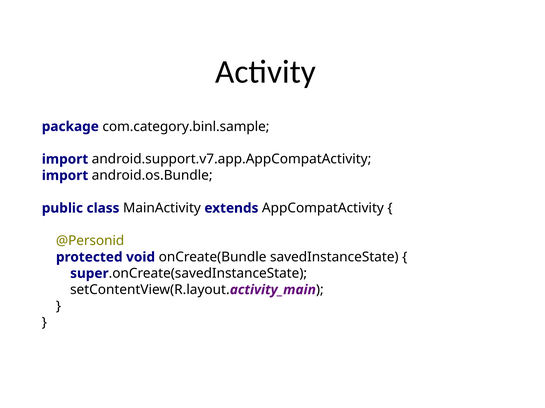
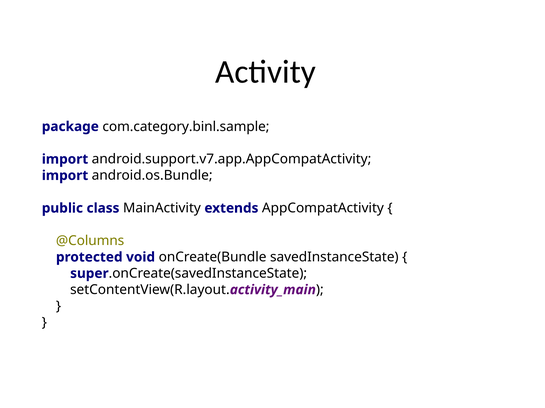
@Personid: @Personid -> @Columns (90, 241)
